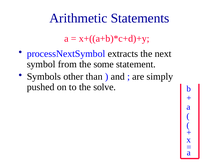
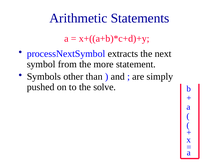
some: some -> more (104, 64)
